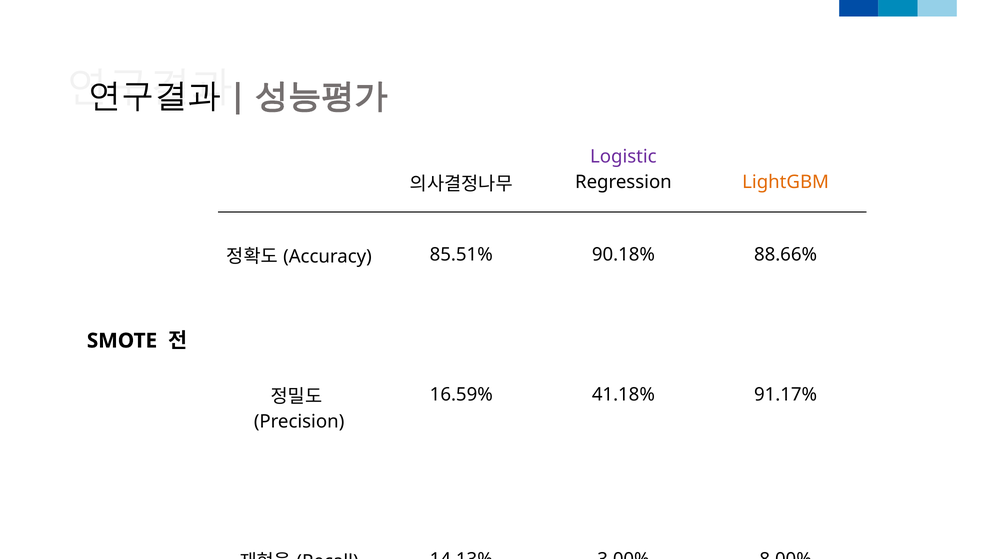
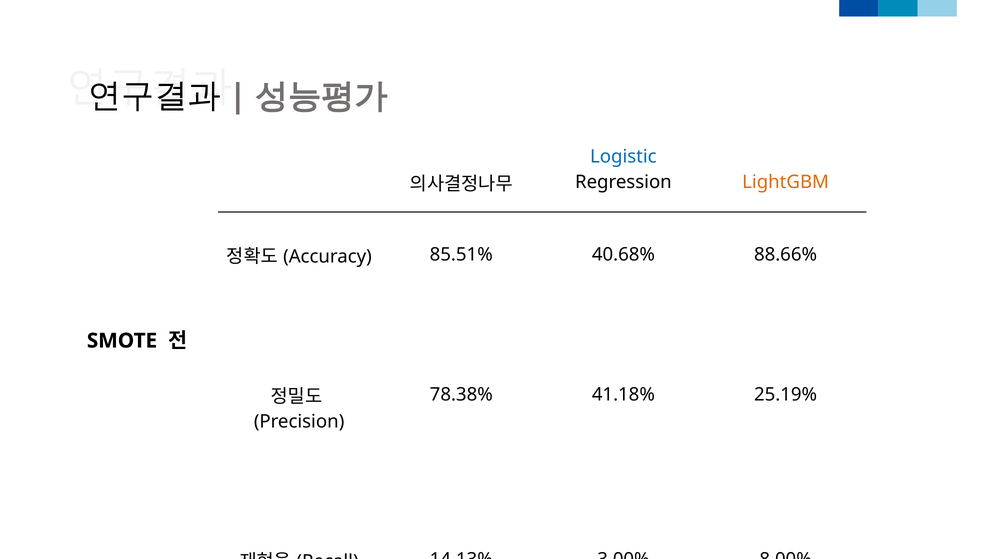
Logistic colour: purple -> blue (623, 157)
90.18%: 90.18% -> 40.68% (623, 255)
16.59%: 16.59% -> 78.38% (461, 395)
91.17%: 91.17% -> 25.19% (786, 395)
